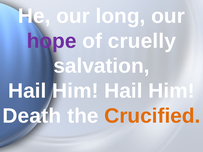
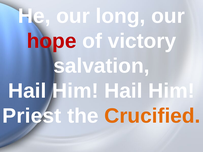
hope colour: purple -> red (52, 41)
cruelly: cruelly -> victory (142, 41)
Death: Death -> Priest (32, 116)
